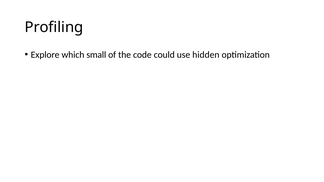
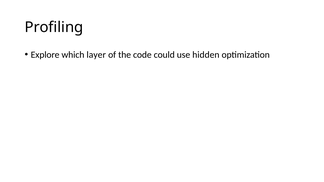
small: small -> layer (96, 55)
